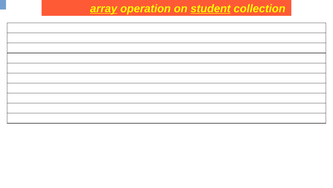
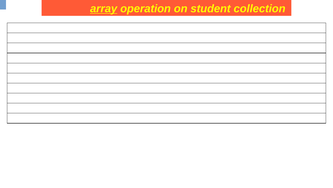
student underline: present -> none (211, 9)
